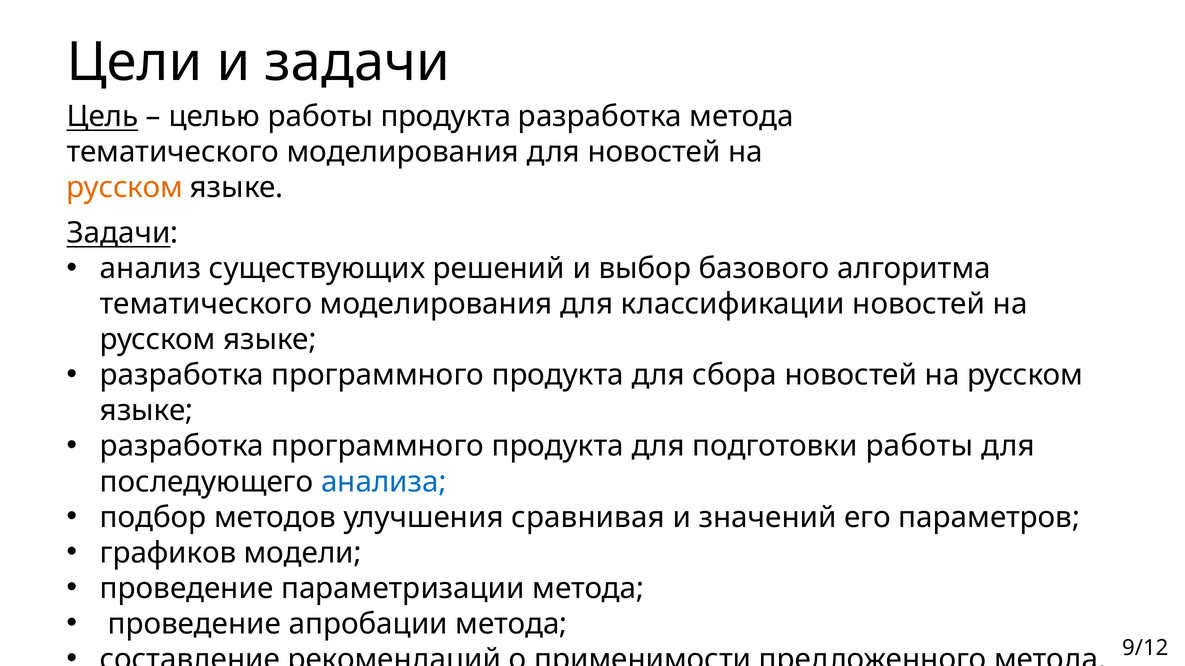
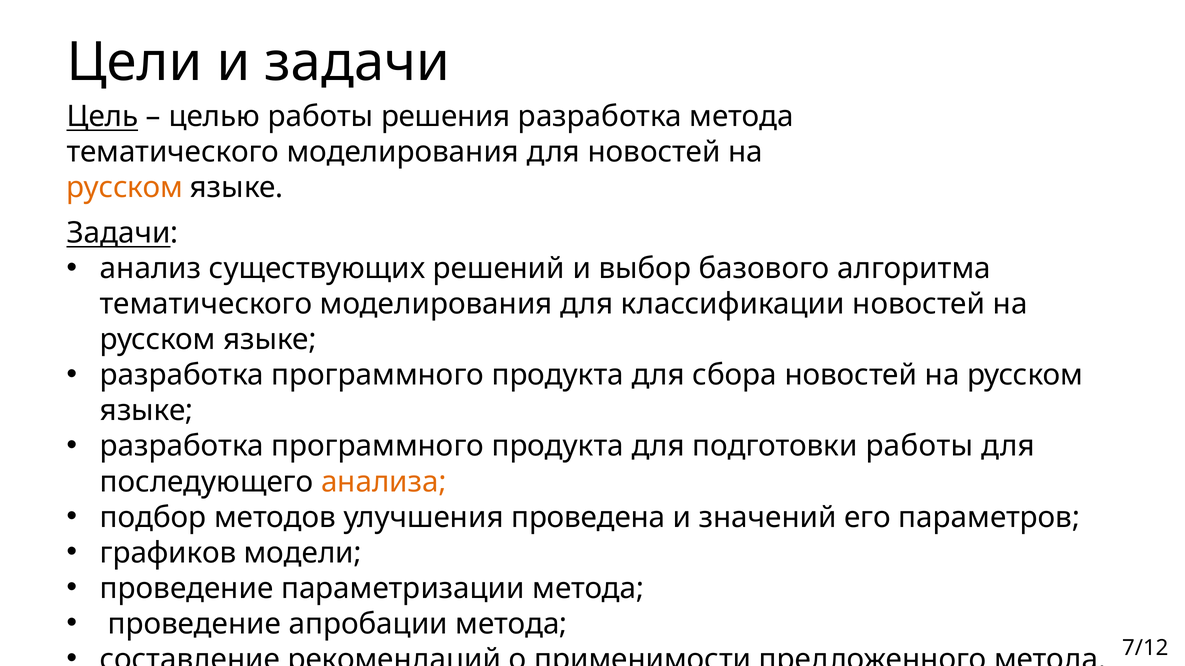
работы продукта: продукта -> решения (446, 117)
анализа colour: blue -> orange (384, 482)
сравнивая: сравнивая -> проведена (588, 518)
9/12: 9/12 -> 7/12 (1145, 648)
